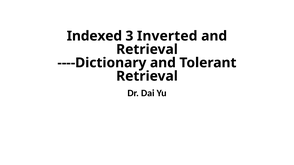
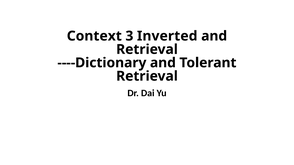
Indexed: Indexed -> Context (94, 36)
